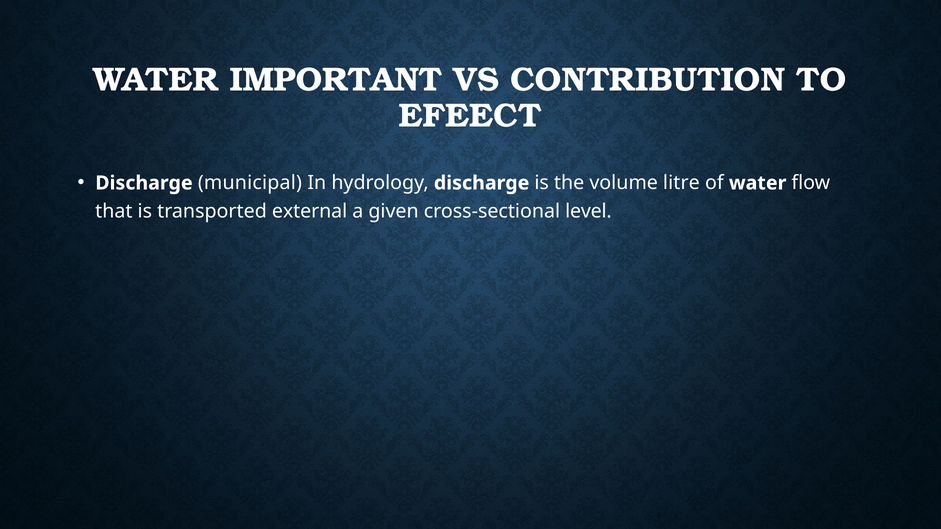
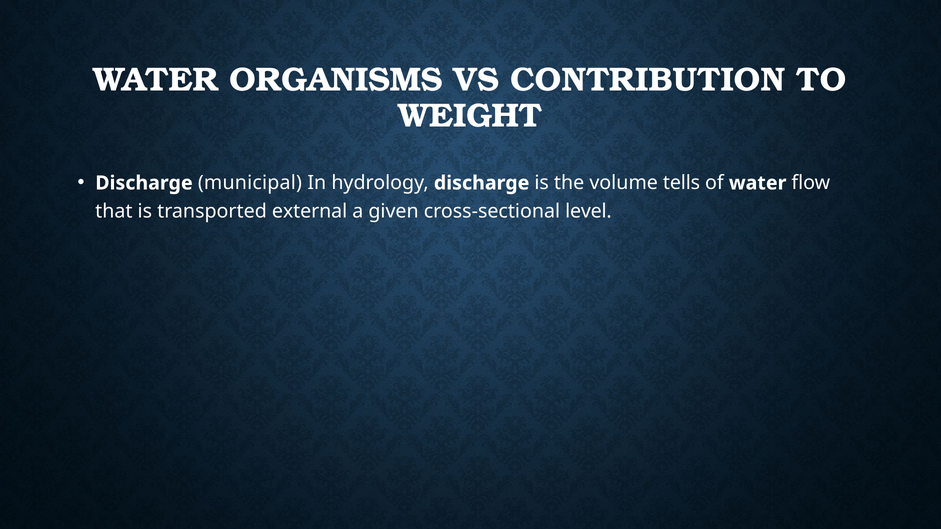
IMPORTANT: IMPORTANT -> ORGANISMS (336, 80)
EFEECT: EFEECT -> WEIGHT (470, 116)
litre: litre -> tells (682, 183)
